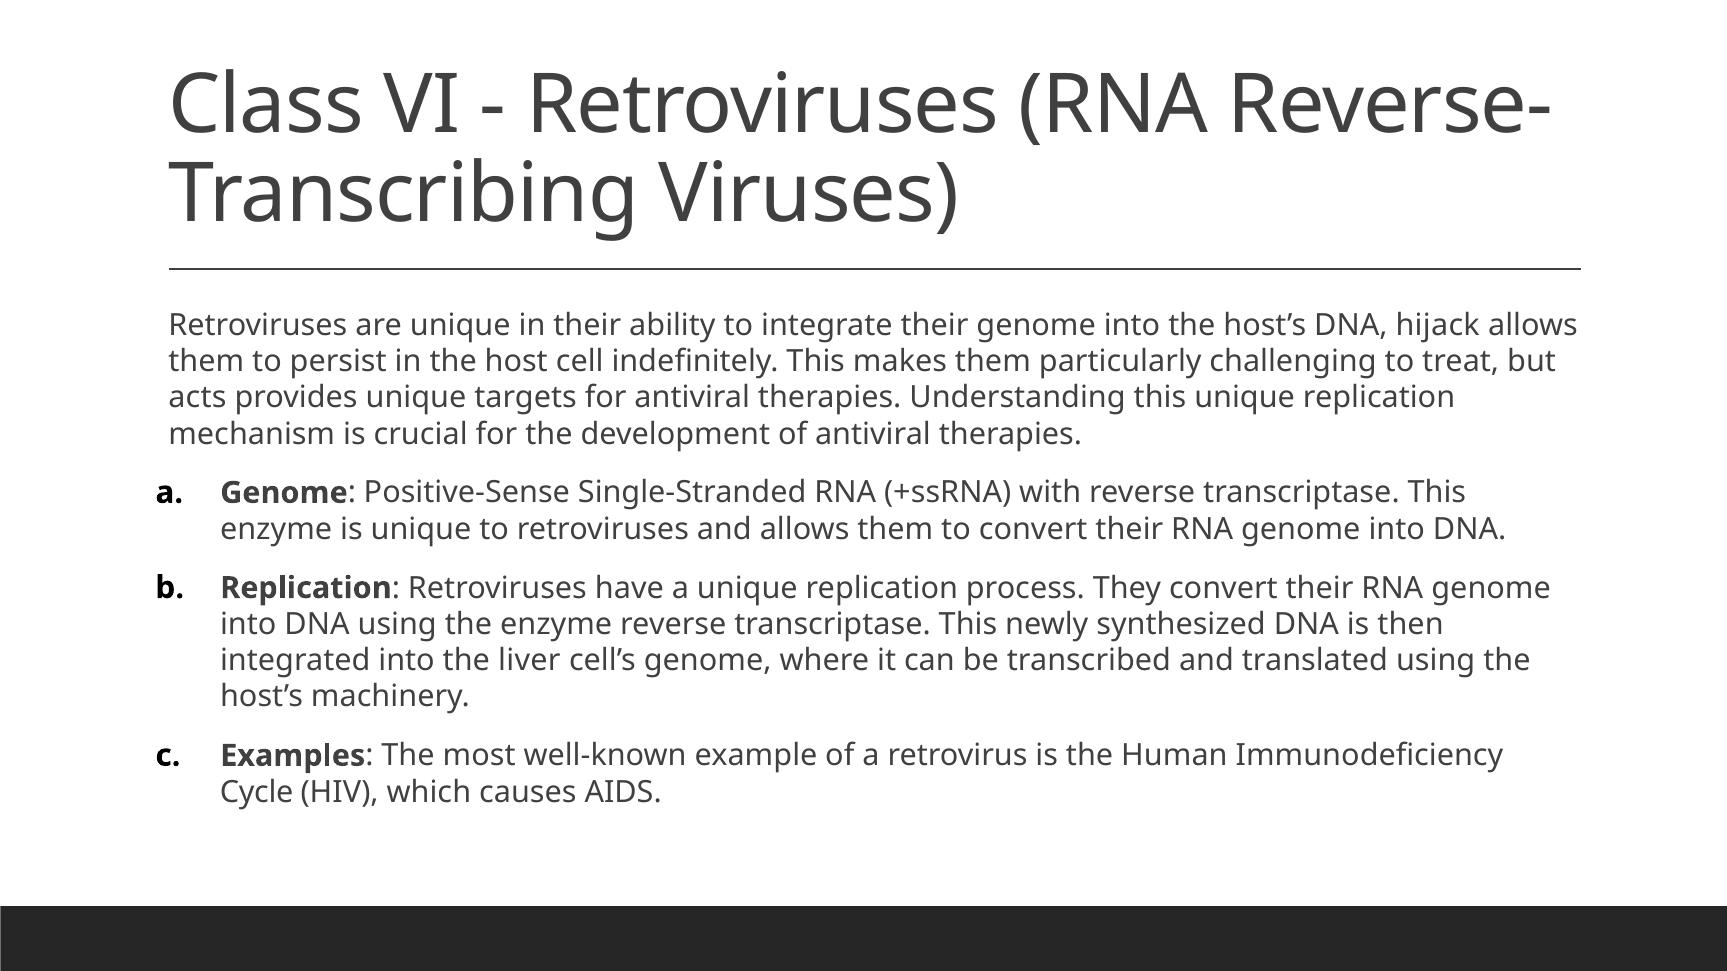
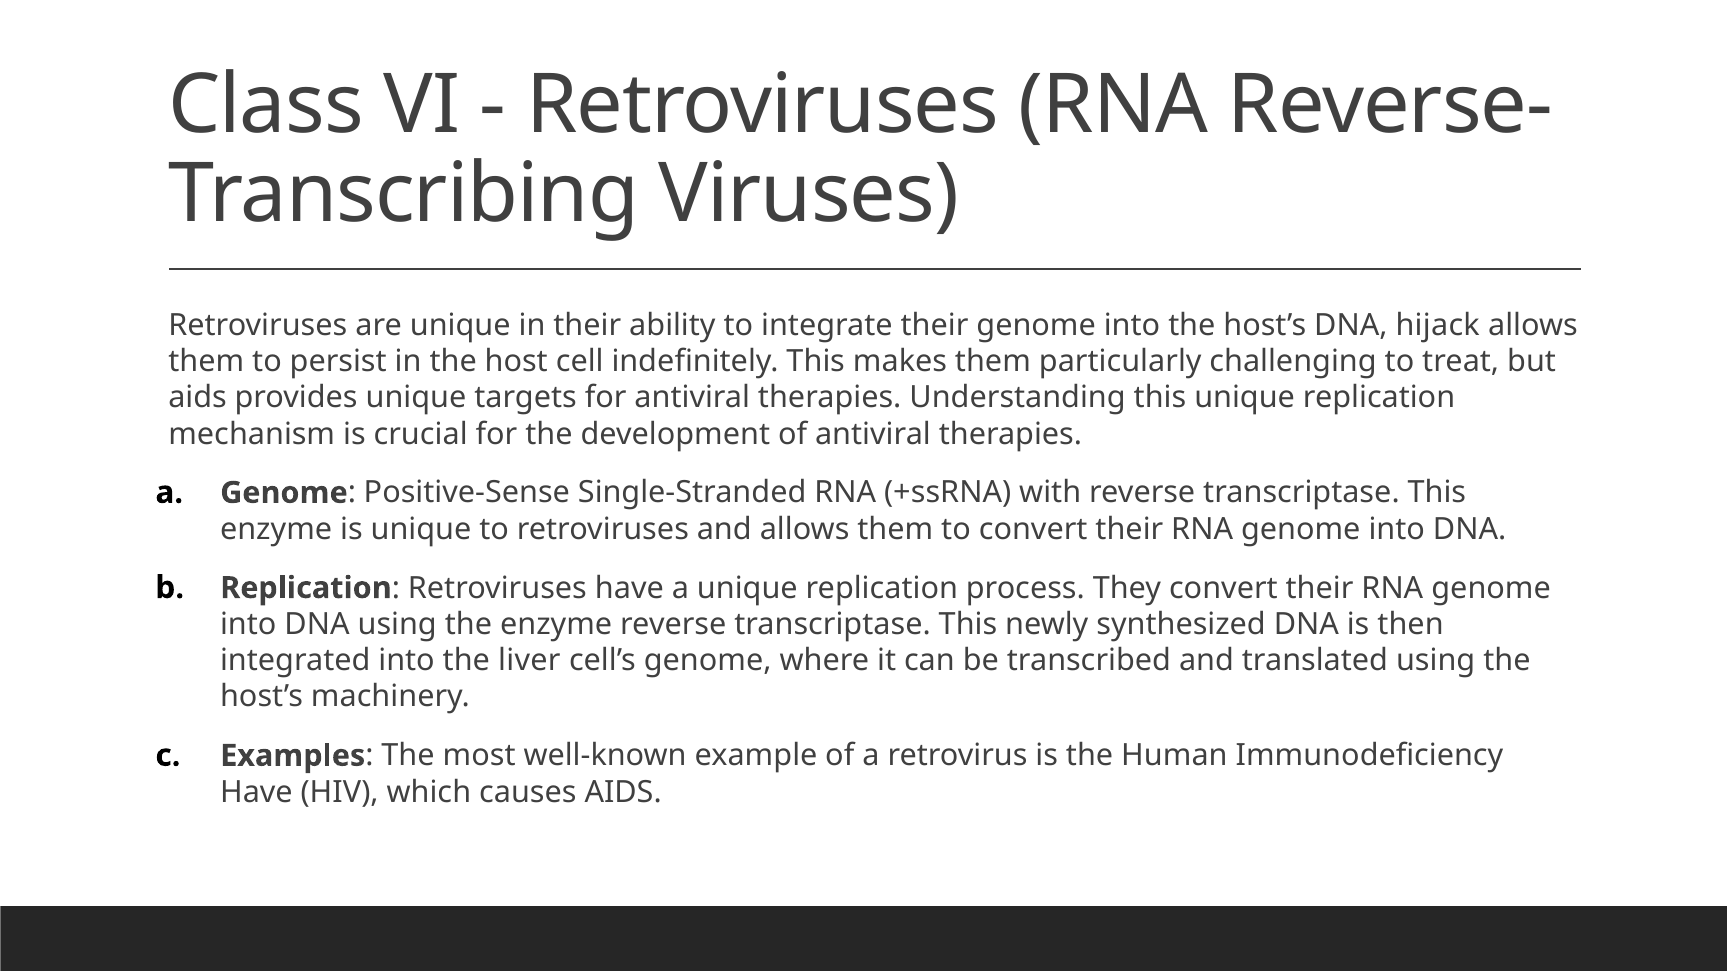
acts: acts -> aids (198, 398)
Cycle: Cycle -> Have (256, 792)
